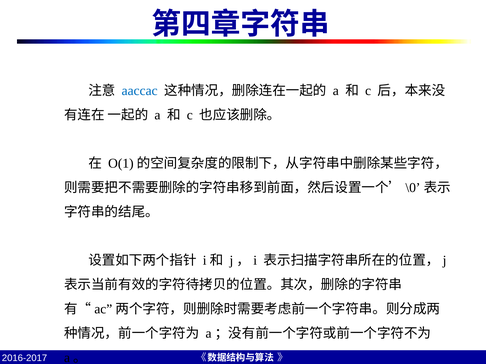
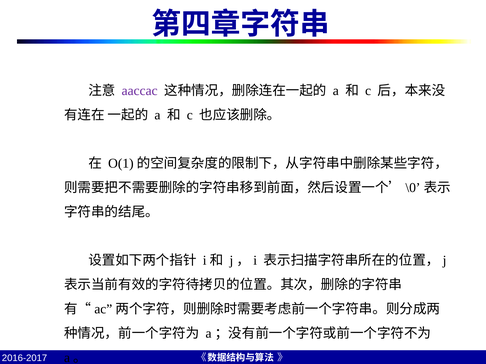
aaccac colour: blue -> purple (140, 91)
